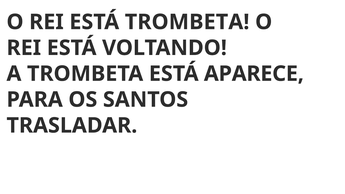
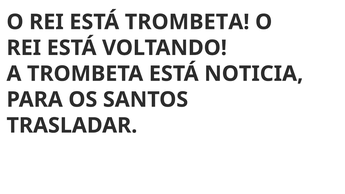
APARECE: APARECE -> NOTICIA (254, 74)
